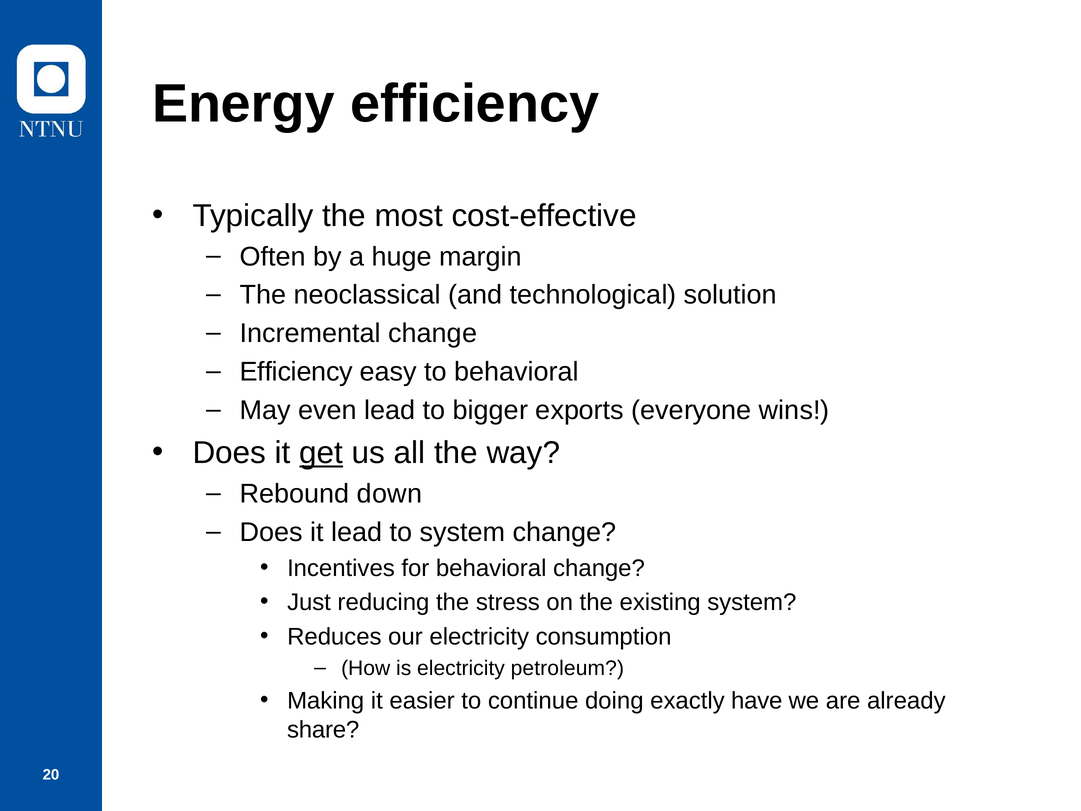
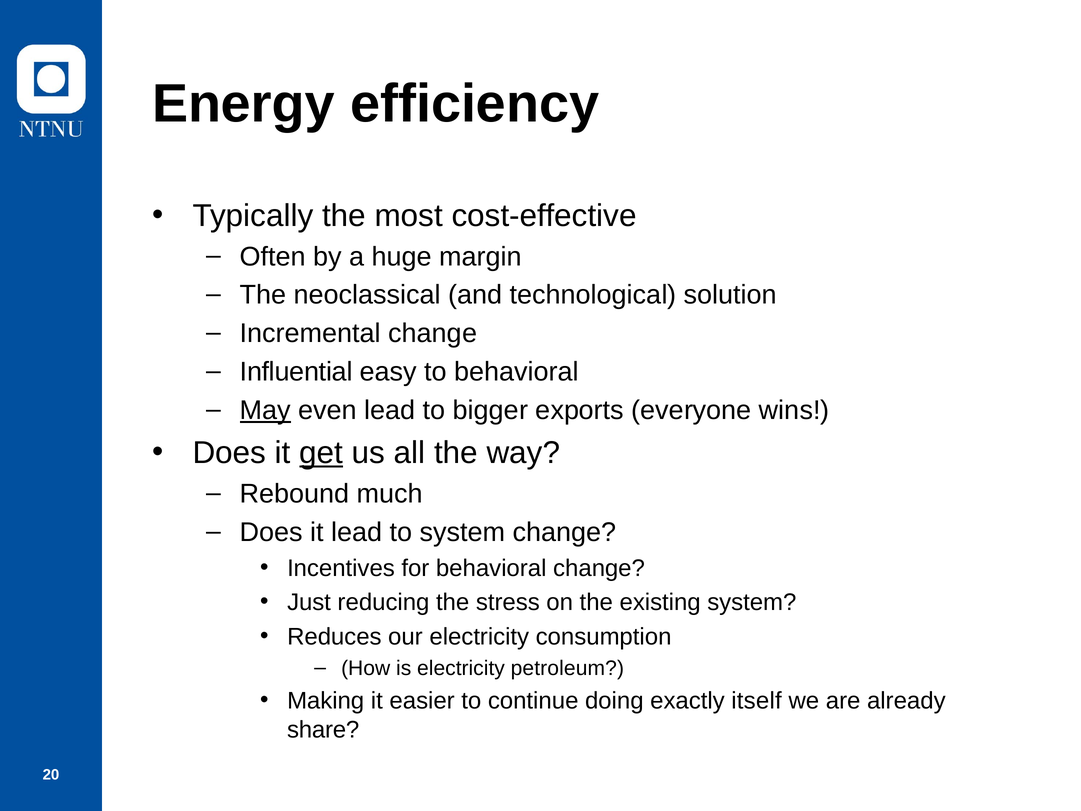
Efficiency: Efficiency -> Influential (296, 372)
May underline: none -> present (265, 410)
down: down -> much (390, 494)
have: have -> itself (757, 701)
